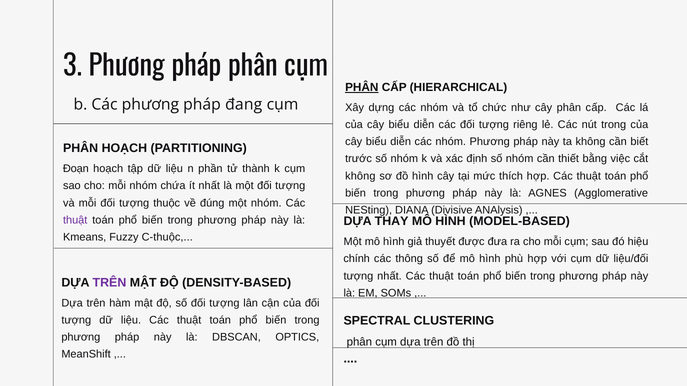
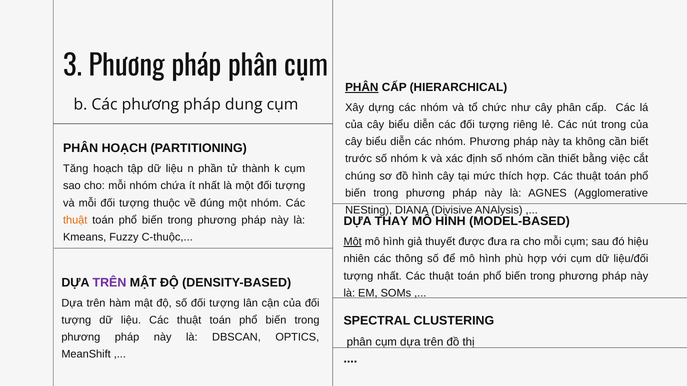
đang: đang -> dung (244, 104)
Đoạn: Đoạn -> Tăng (76, 169)
không: không -> chúng (360, 176)
thuật colour: purple -> orange (75, 220)
Một underline: none -> present (353, 242)
chính: chính -> nhiên (357, 259)
